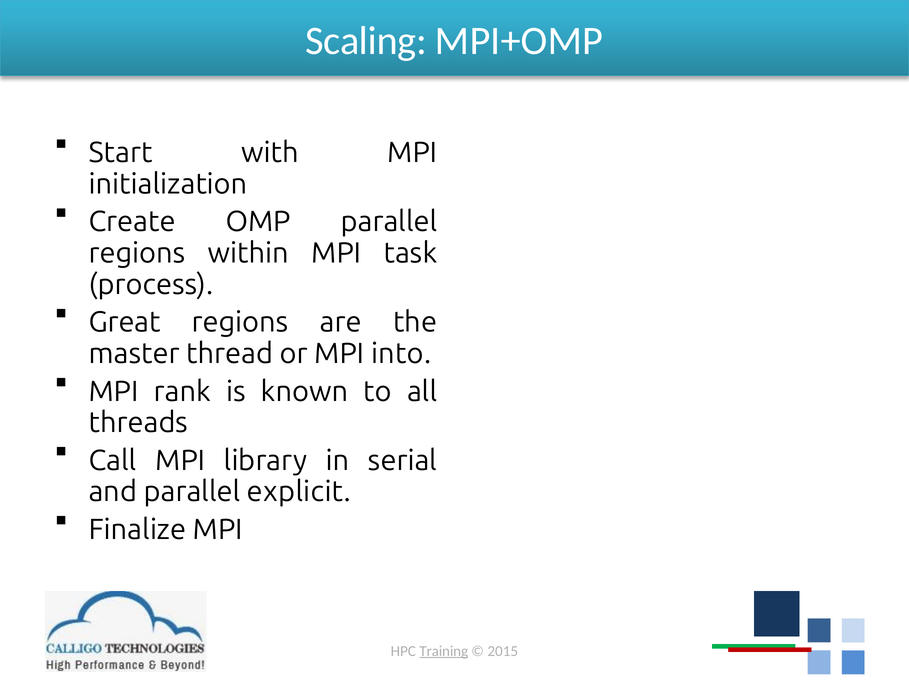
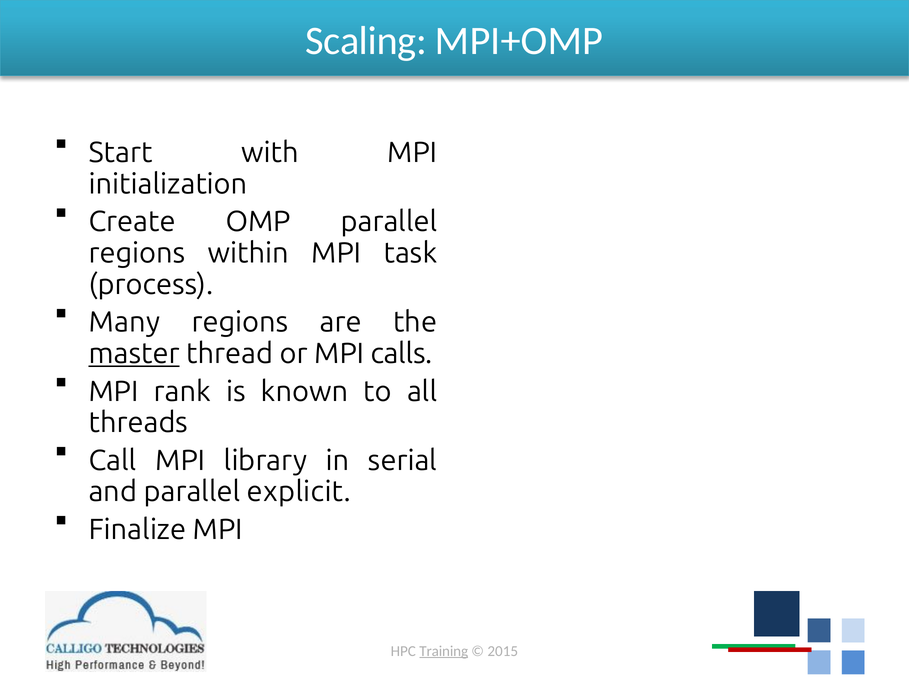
Great: Great -> Many (124, 322)
master underline: none -> present (134, 354)
into: into -> calls (402, 354)
